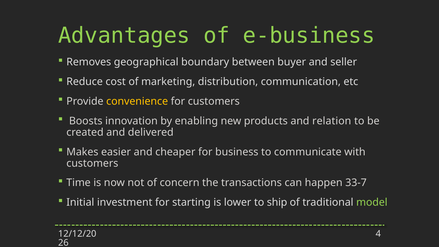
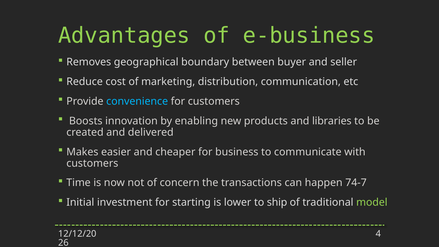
convenience colour: yellow -> light blue (137, 101)
relation: relation -> libraries (332, 121)
33-7: 33-7 -> 74-7 (356, 183)
